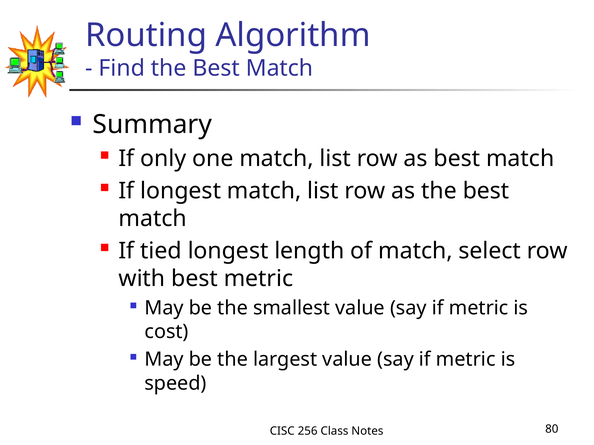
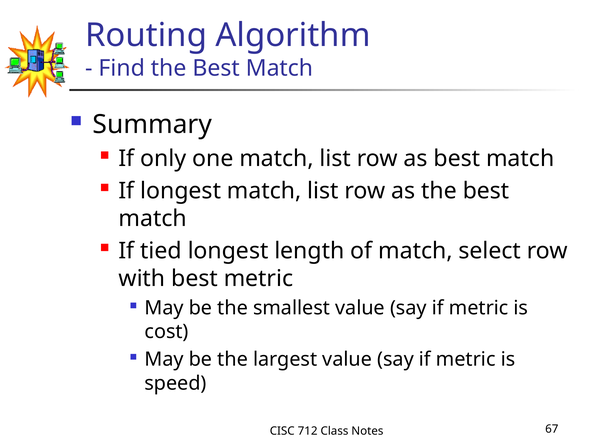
256: 256 -> 712 (308, 431)
80: 80 -> 67 (552, 430)
